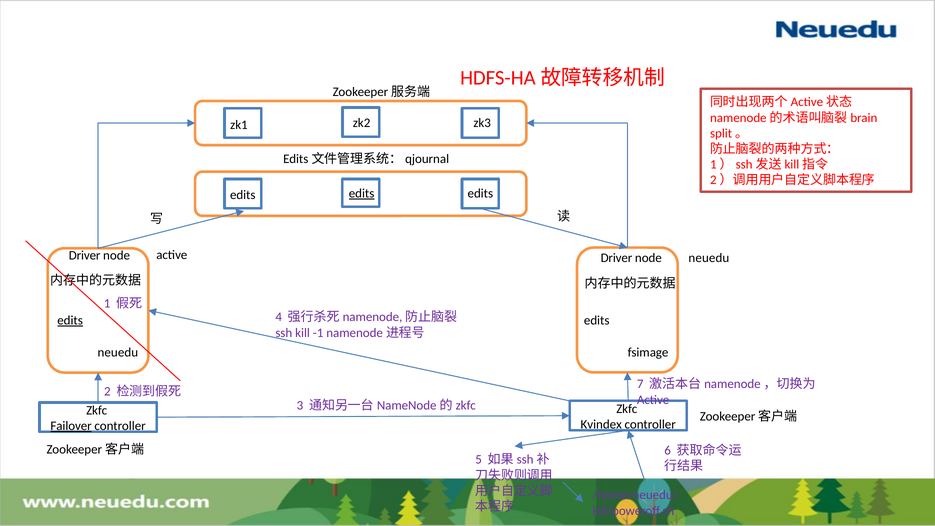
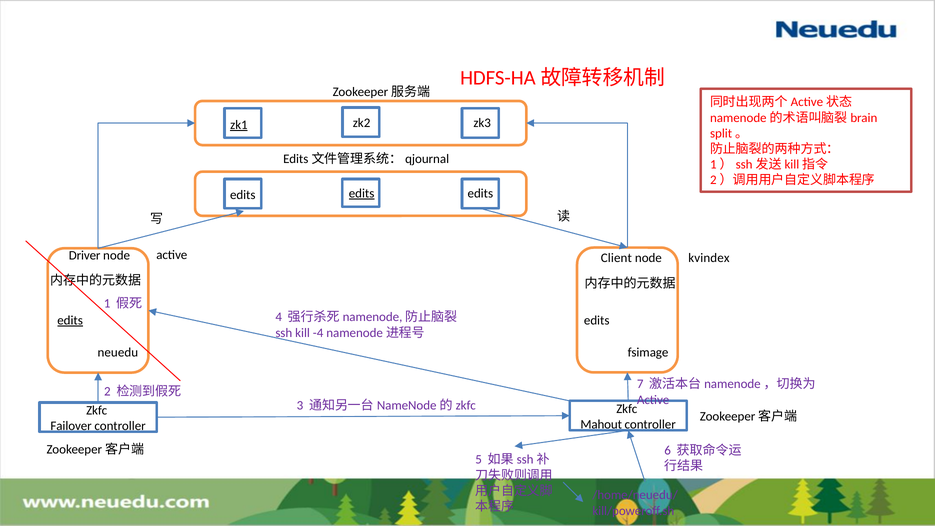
zk1 underline: none -> present (239, 125)
active neuedu: neuedu -> kvindex (709, 258)
node Driver: Driver -> Client (616, 258)
-1: -1 -> -4 (318, 333)
Kvindex: Kvindex -> Mahout (601, 424)
Failover underline: present -> none (71, 426)
